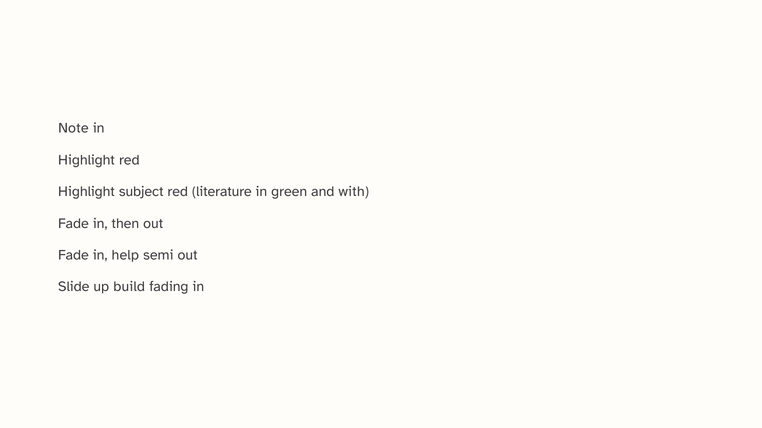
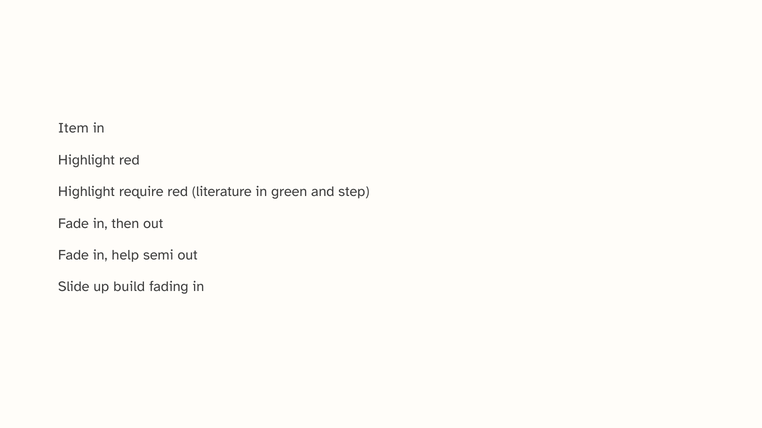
Note: Note -> Item (73, 128)
subject: subject -> require (141, 192)
with: with -> step (354, 192)
